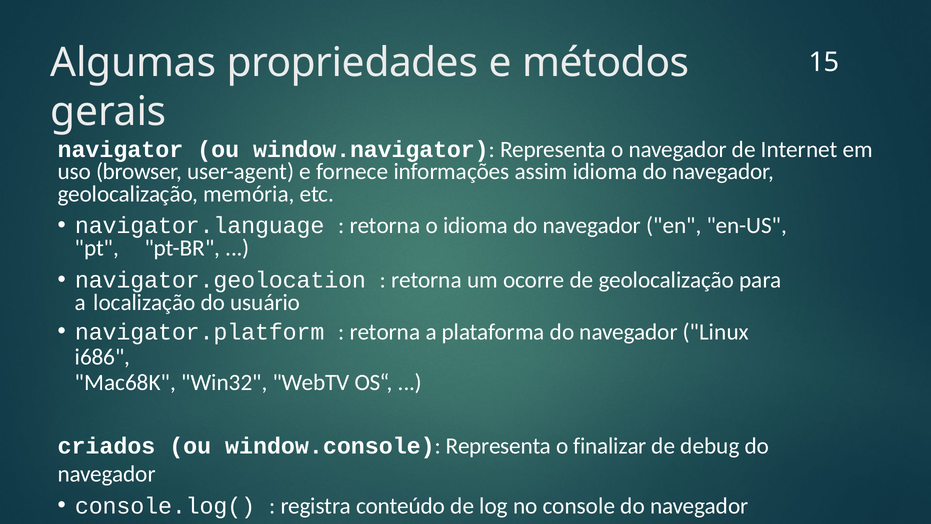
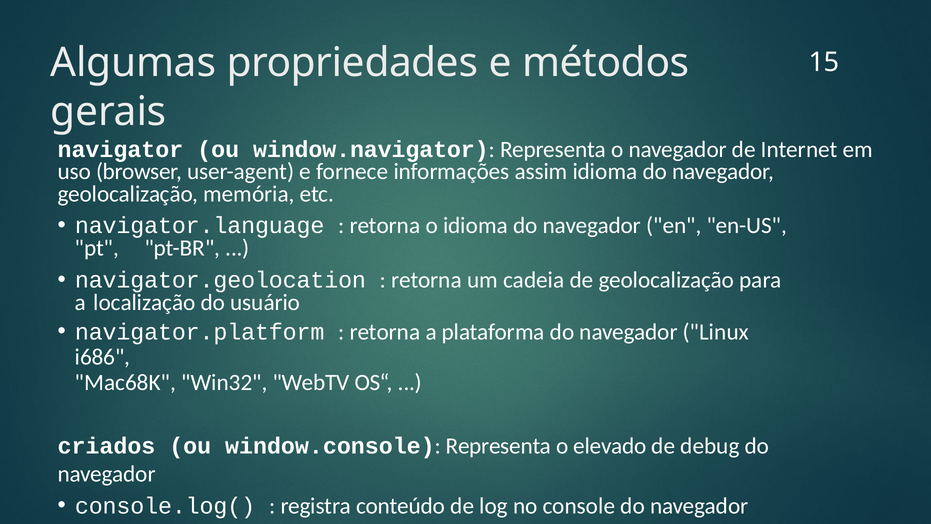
ocorre: ocorre -> cadeia (534, 280)
finalizar: finalizar -> elevado (610, 446)
